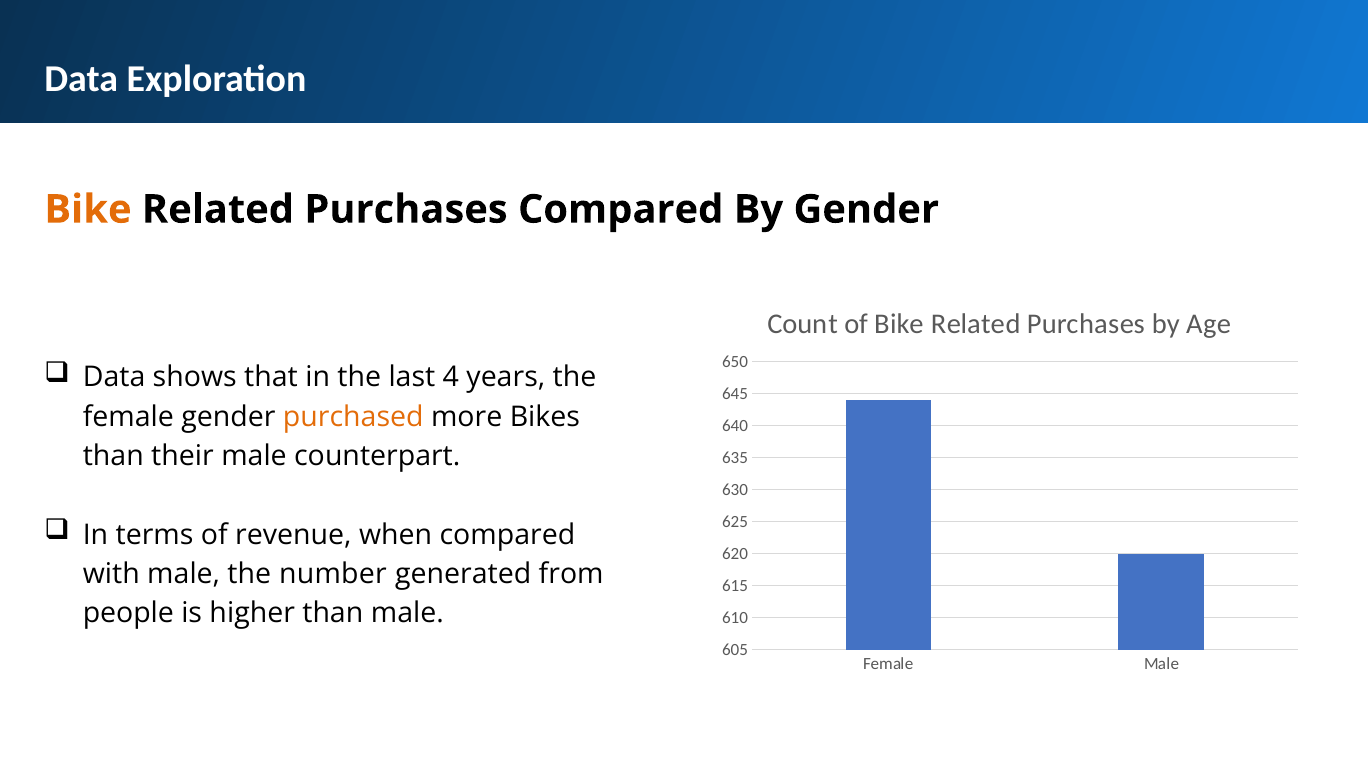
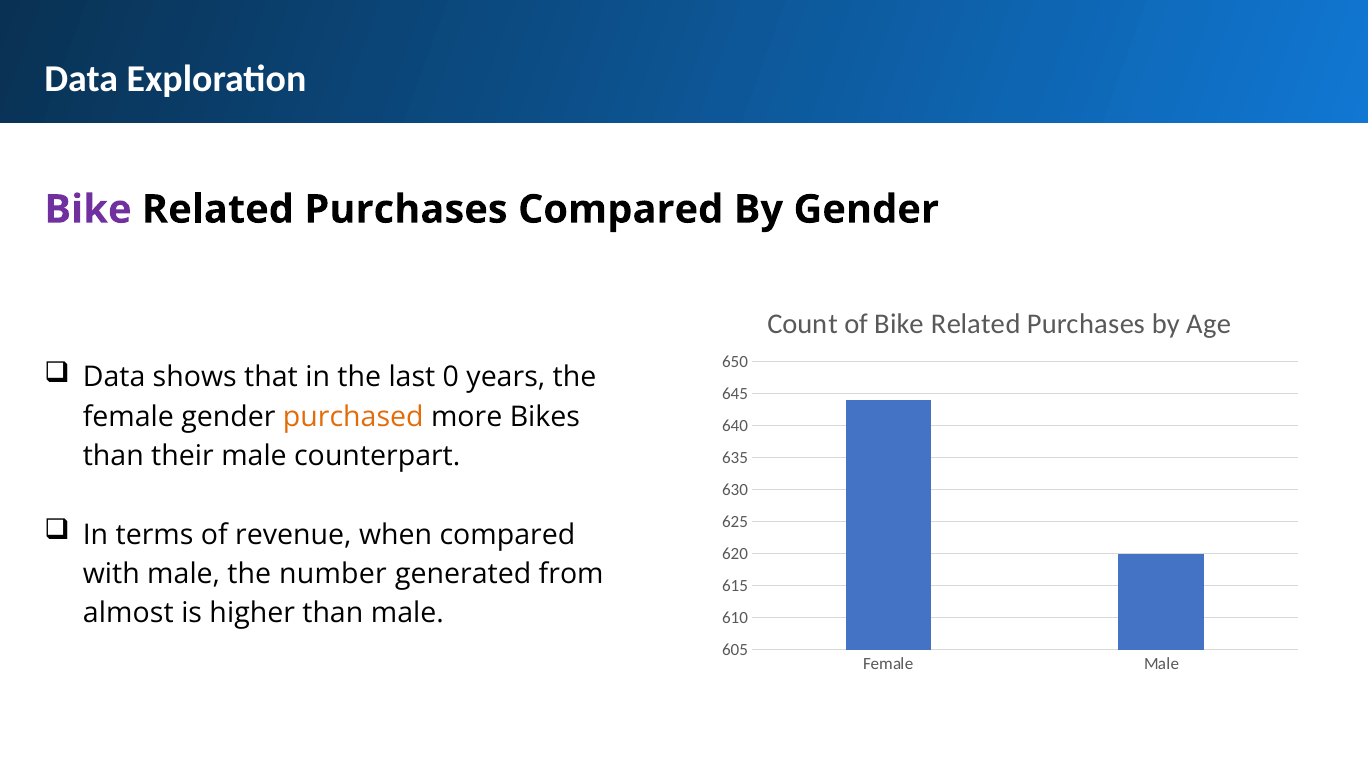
Bike colour: orange -> purple (88, 210)
4: 4 -> 0 (451, 378)
people: people -> almost (128, 614)
